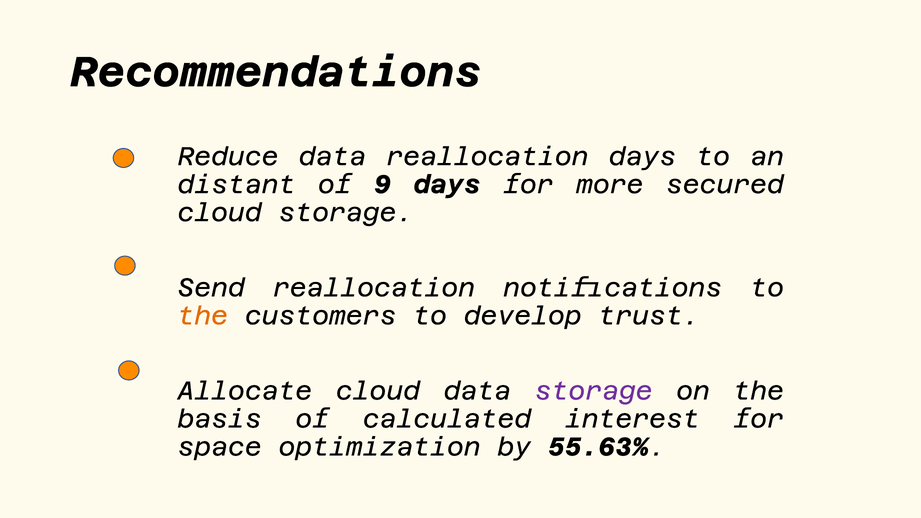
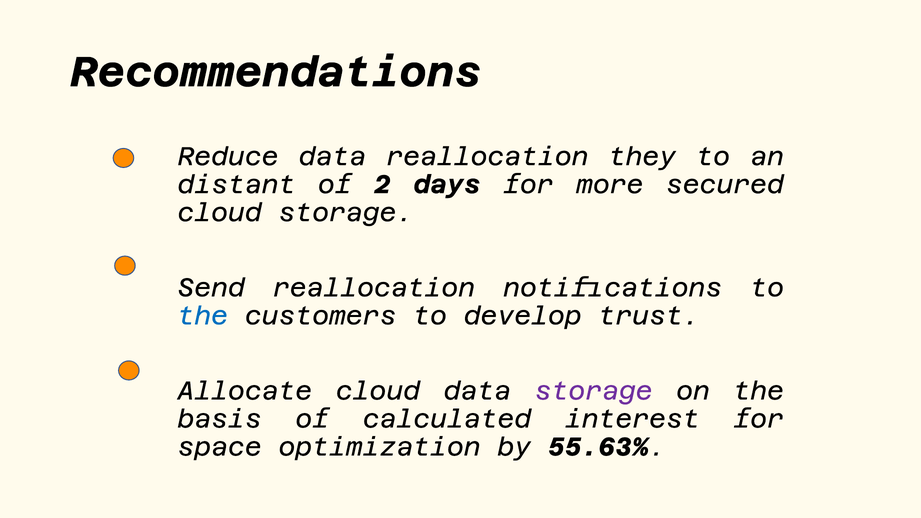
reallocation days: days -> they (642, 157)
9: 9 -> 2 (382, 185)
the colour: orange -> blue (203, 316)
